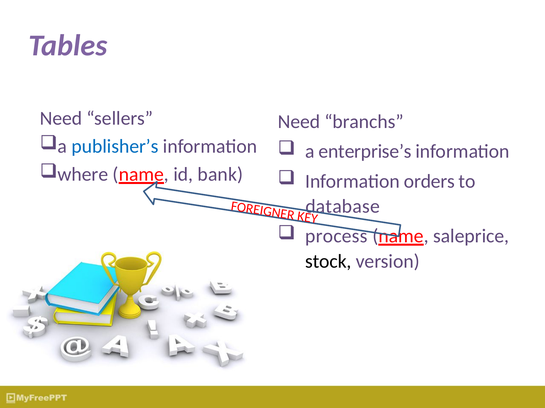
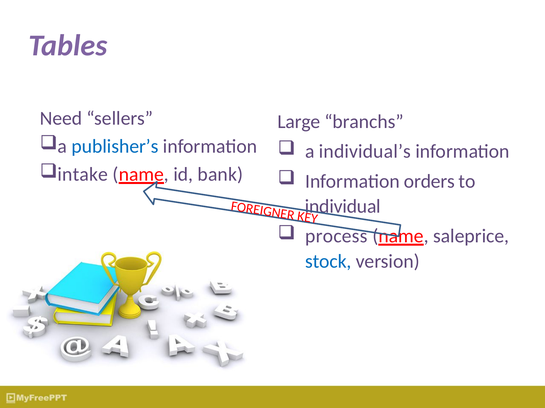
Need: Need -> Large (299, 122)
enterprise’s: enterprise’s -> individual’s (365, 152)
where: where -> intake (83, 175)
database: database -> individual (343, 207)
stock colour: black -> blue (328, 262)
